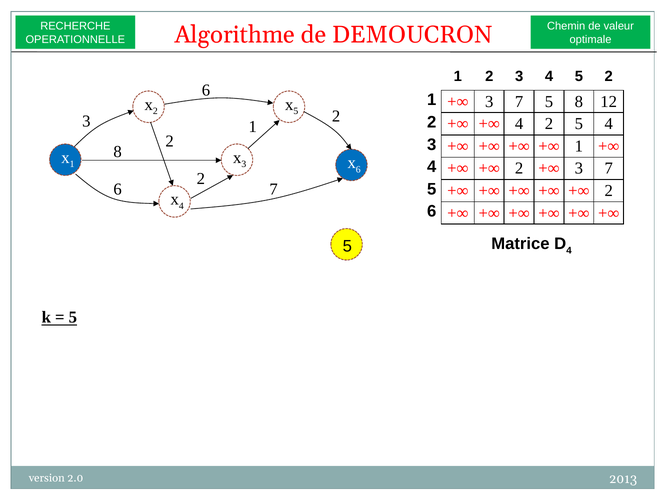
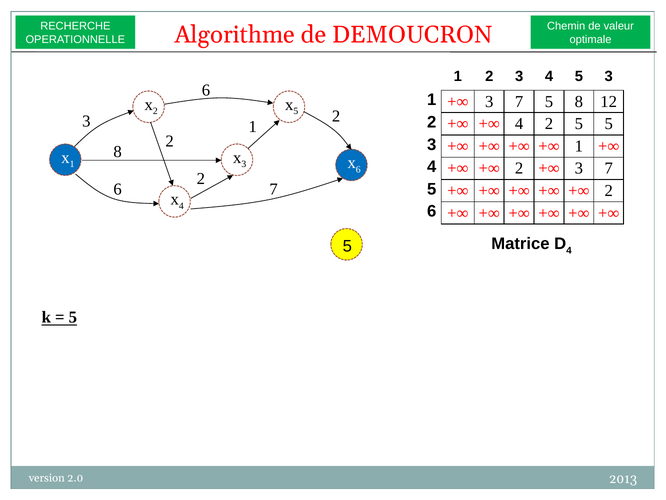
4 5 2: 2 -> 3 (609, 76)
2 5 4: 4 -> 5 (609, 124)
